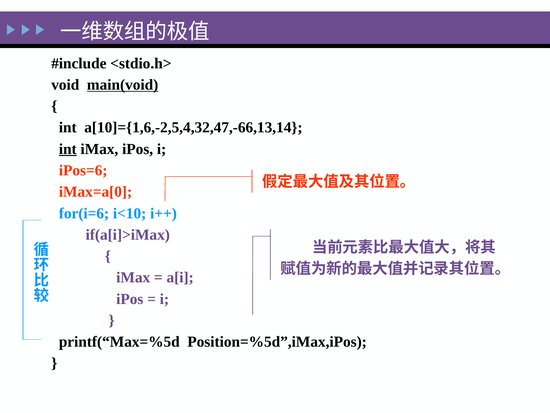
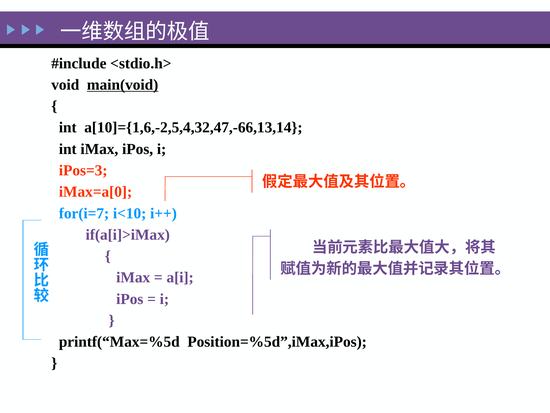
int underline: present -> none (68, 149)
iPos=6: iPos=6 -> iPos=3 (83, 170)
for(i=6: for(i=6 -> for(i=7 (84, 213)
